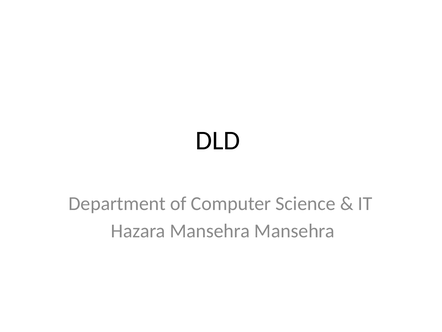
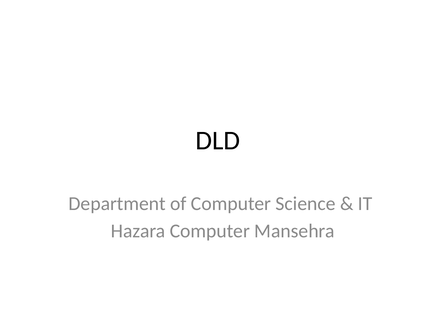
Hazara Mansehra: Mansehra -> Computer (210, 231)
